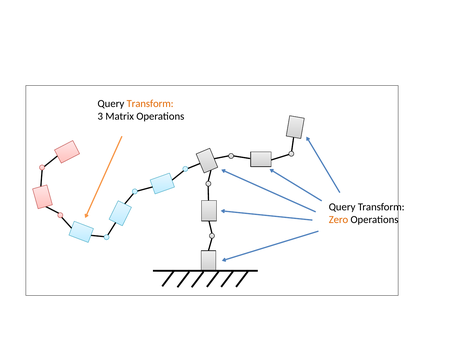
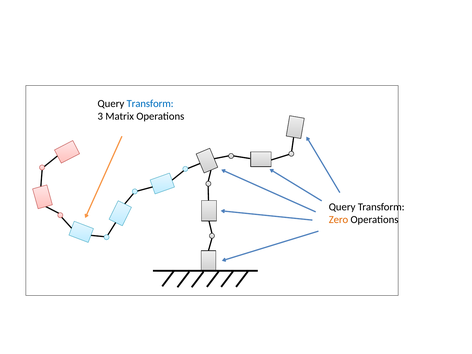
Transform colour: orange -> blue (150, 104)
